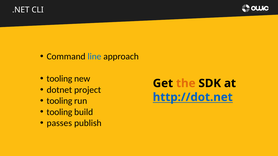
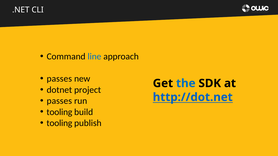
tooling: tooling -> passes (59, 79)
the colour: orange -> blue (186, 84)
tooling: tooling -> passes (59, 101)
passes: passes -> tooling (59, 123)
